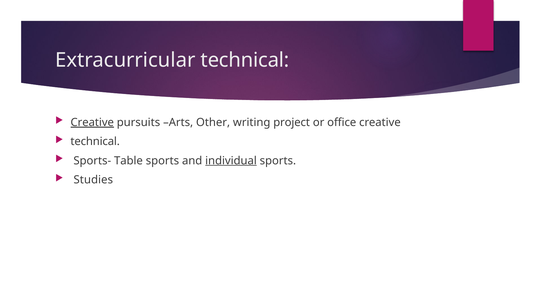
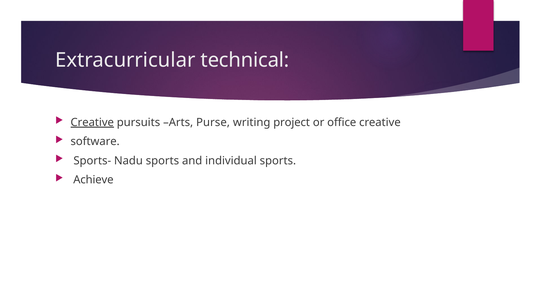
Other: Other -> Purse (213, 122)
technical: technical -> software (95, 142)
Table: Table -> Nadu (128, 161)
individual underline: present -> none (231, 161)
Studies: Studies -> Achieve (93, 180)
